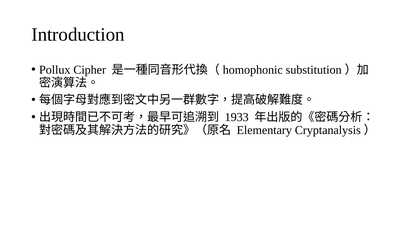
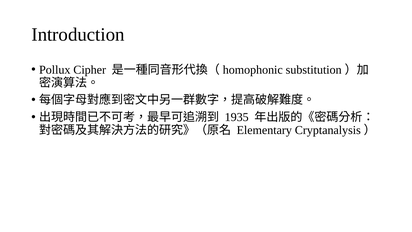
1933: 1933 -> 1935 (237, 117)
